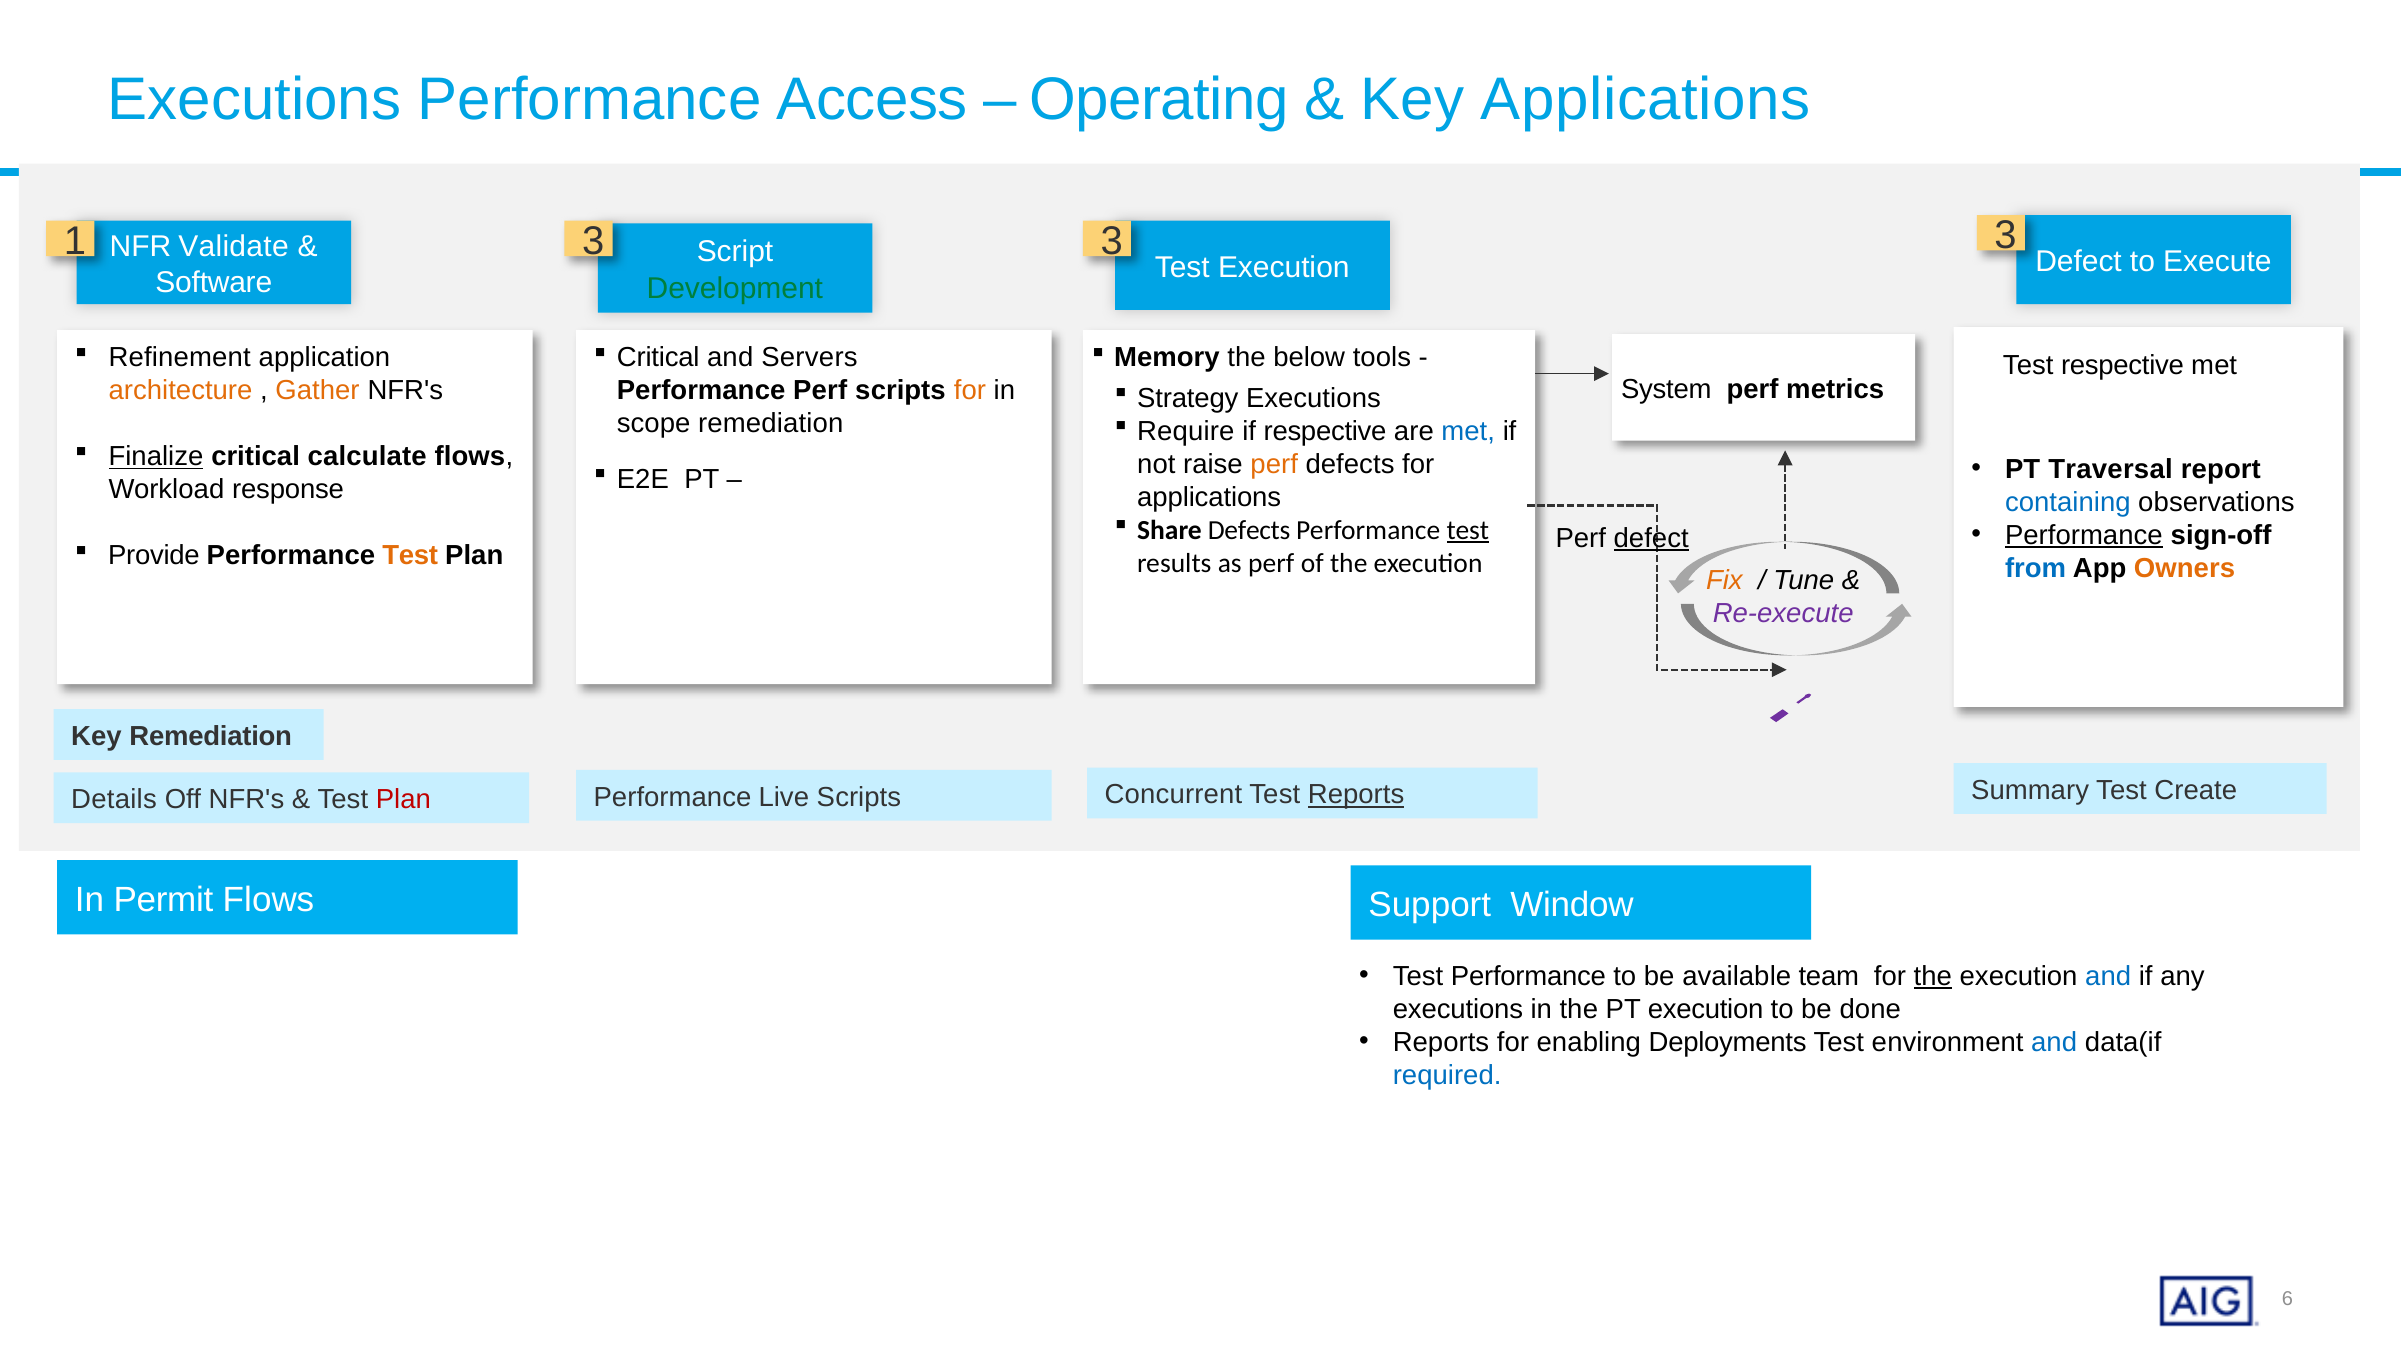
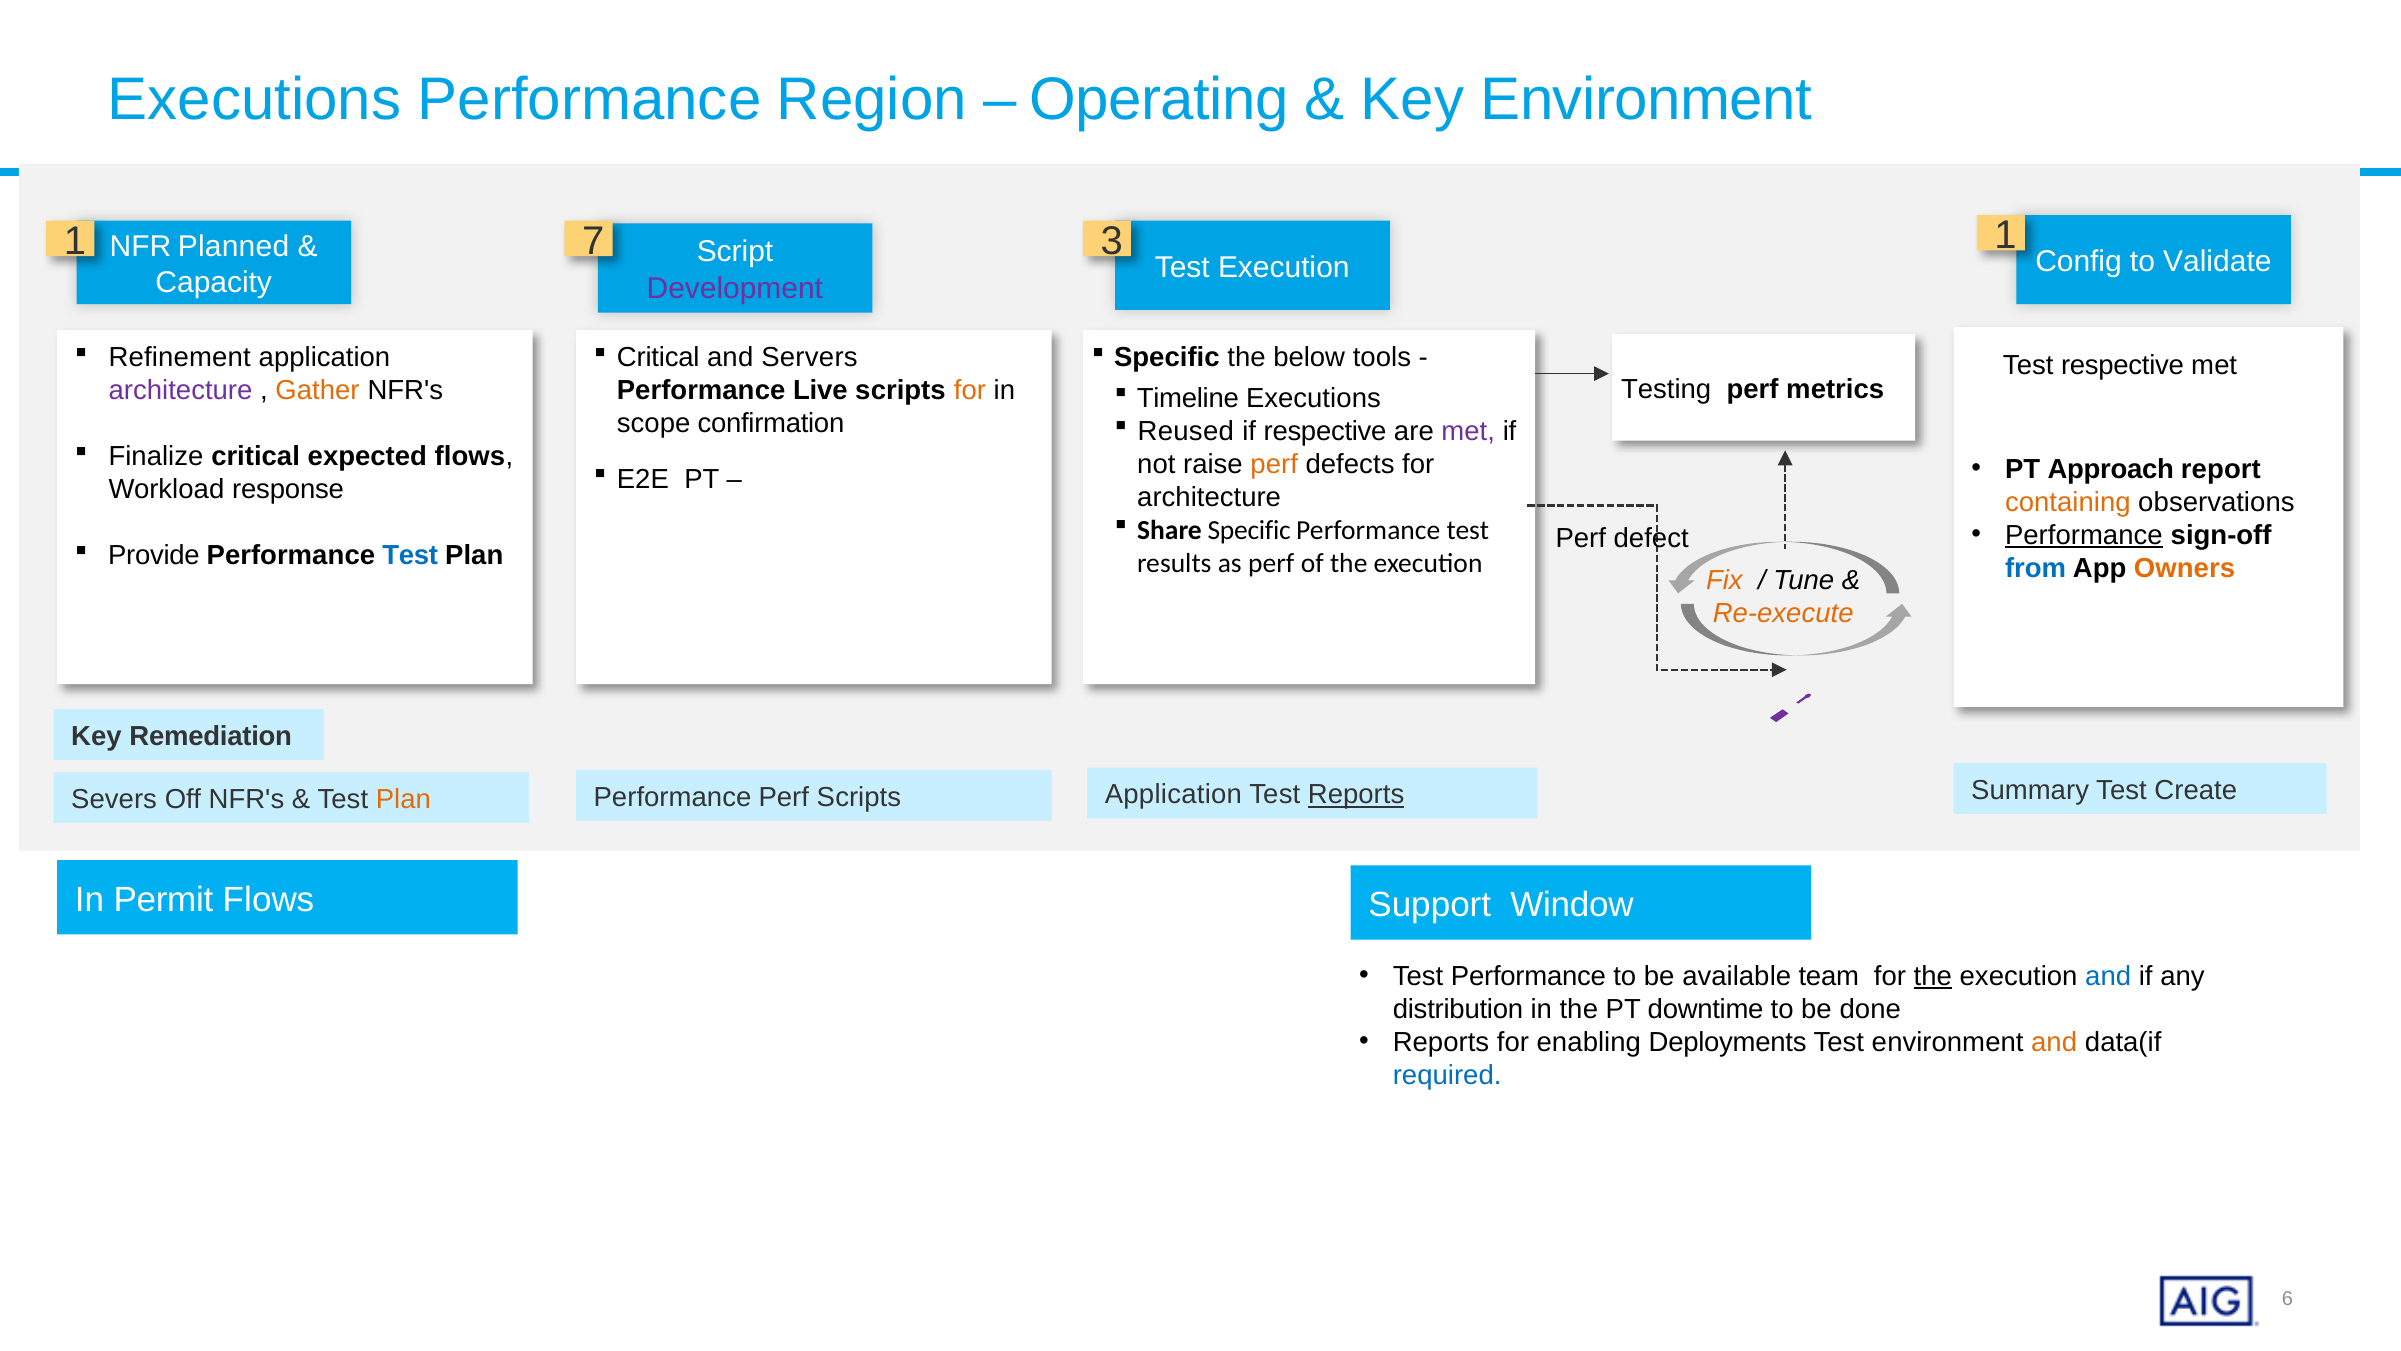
Access: Access -> Region (872, 100)
Key Applications: Applications -> Environment (1646, 100)
1 3: 3 -> 7 (593, 241)
3: 3 -> 1 (2006, 236)
Validate: Validate -> Planned (234, 246)
Execution Defect: Defect -> Config (2079, 262)
Execute: Execute -> Validate (2217, 262)
Software: Software -> Capacity (214, 282)
Development colour: green -> purple (735, 288)
Memory: Memory -> Specific (1167, 357)
System: System -> Testing (1666, 389)
architecture colour: orange -> purple (181, 390)
Performance Perf: Perf -> Live (820, 390)
Strategy: Strategy -> Timeline (1188, 398)
scope remediation: remediation -> confirmation (771, 423)
Require: Require -> Reused (1186, 431)
met colour: blue -> purple (1468, 431)
Finalize underline: present -> none (156, 456)
calculate: calculate -> expected (367, 456)
Traversal: Traversal -> Approach (2111, 469)
applications: applications -> architecture (1209, 497)
containing colour: blue -> orange (2068, 502)
Share Defects: Defects -> Specific (1249, 530)
test underline: present -> none (1468, 530)
defect underline: present -> none (1651, 538)
Test colour: orange -> blue (410, 556)
Re-execute colour: purple -> orange (1783, 613)
Details: Details -> Severs (114, 799)
Plan colour: red -> orange (403, 799)
Performance Live: Live -> Perf (784, 797)
Scripts Concurrent: Concurrent -> Application (1173, 795)
executions: executions -> distribution (1458, 1009)
PT execution: execution -> downtime (1706, 1009)
and colour: blue -> orange (2054, 1042)
